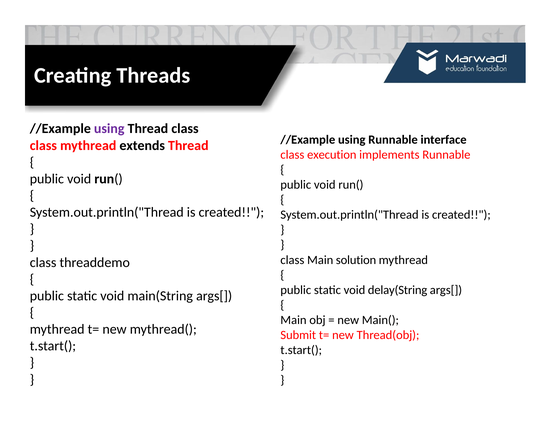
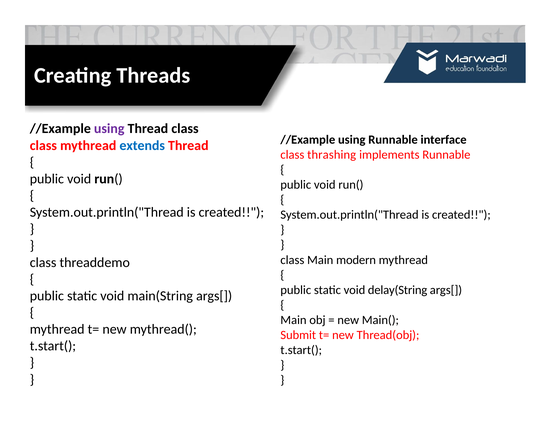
extends colour: black -> blue (142, 145)
execution: execution -> thrashing (332, 155)
solution: solution -> modern (356, 260)
